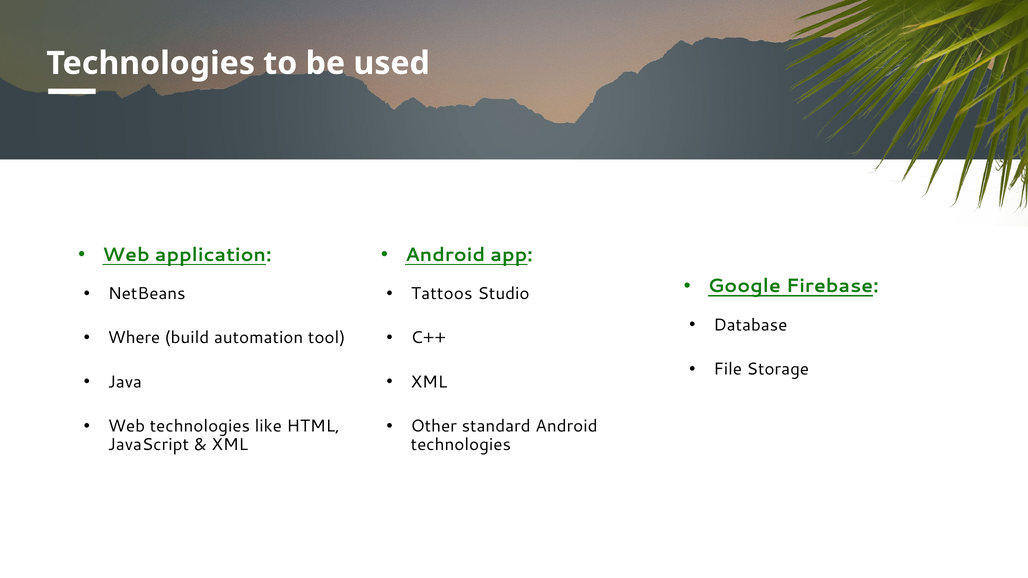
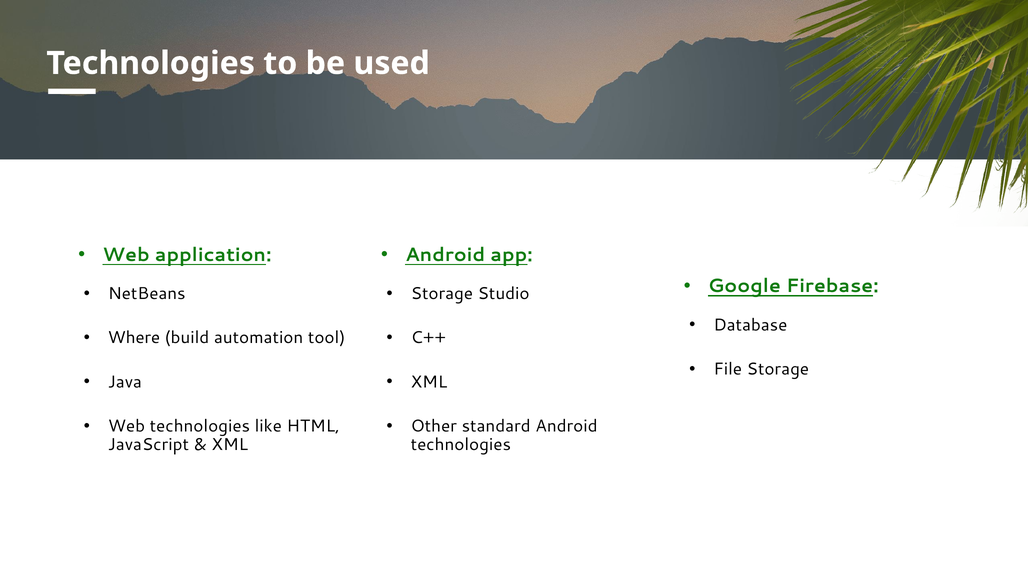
Tattoos: Tattoos -> Storage (442, 294)
